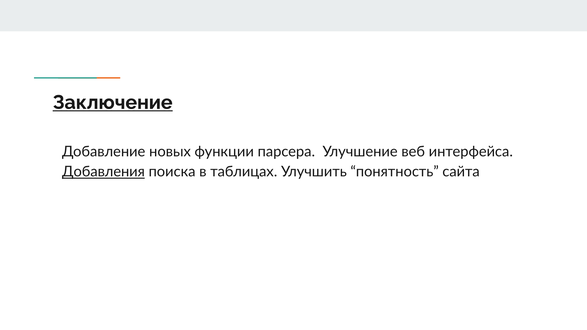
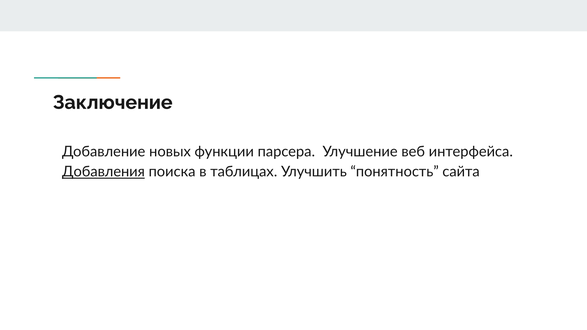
Заключение underline: present -> none (113, 102)
